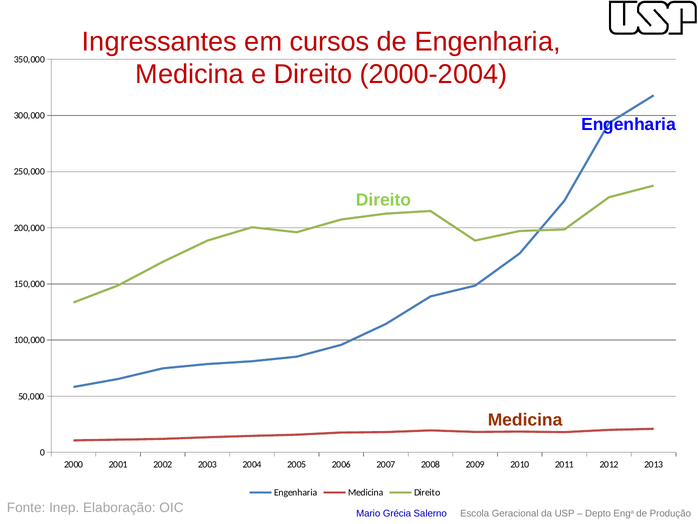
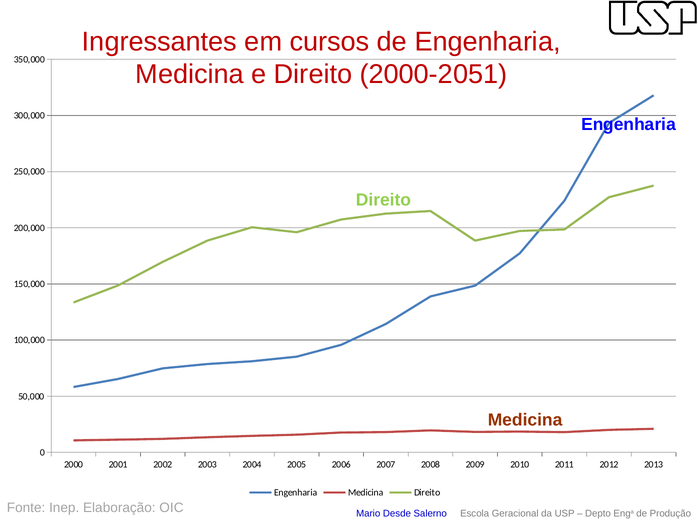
2000-2004: 2000-2004 -> 2000-2051 (433, 74)
Grécia: Grécia -> Desde (397, 513)
